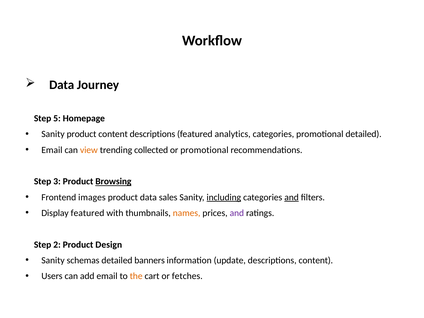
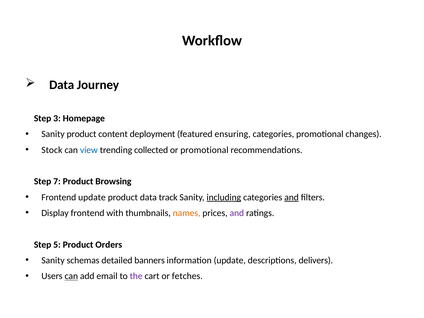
5: 5 -> 3 (57, 118)
content descriptions: descriptions -> deployment (152, 134)
analytics: analytics -> ensuring (233, 134)
promotional detailed: detailed -> changes (364, 134)
Email: Email -> Stock (52, 150)
view colour: orange -> blue (89, 150)
3: 3 -> 7 (57, 182)
Browsing underline: present -> none (113, 182)
Frontend images: images -> update (92, 197)
sales: sales -> track (168, 197)
Display featured: featured -> frontend (88, 213)
2: 2 -> 5 (57, 245)
Design: Design -> Orders (109, 245)
descriptions content: content -> delivers (316, 260)
can underline: none -> present (71, 276)
the colour: orange -> purple (136, 276)
